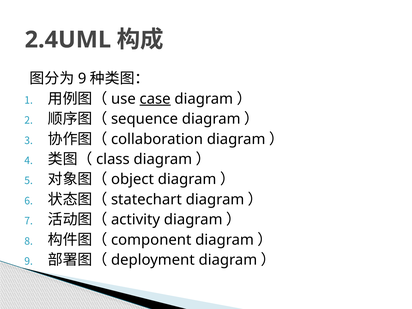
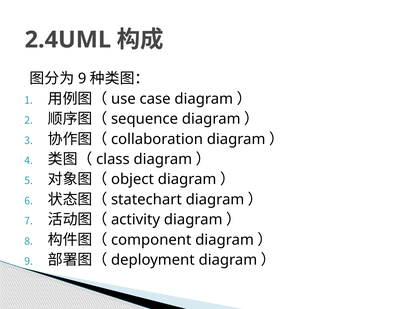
case underline: present -> none (155, 99)
